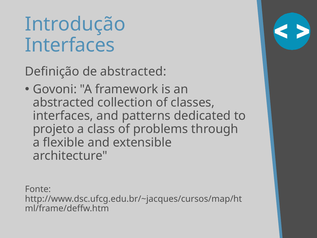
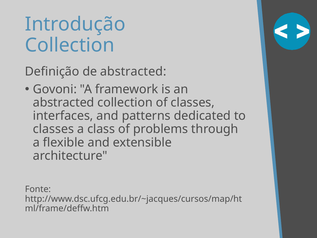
Interfaces: Interfaces -> Collection (70, 45)
projeto: projeto -> classes (53, 129)
